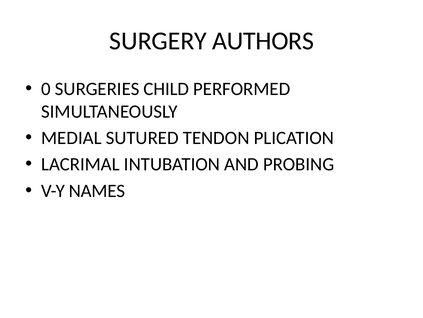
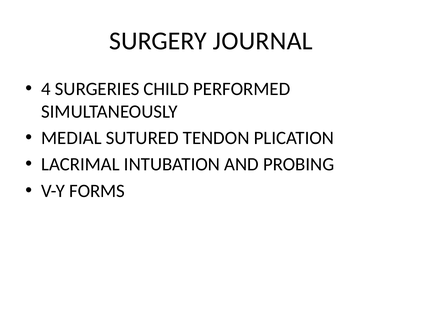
AUTHORS: AUTHORS -> JOURNAL (263, 41)
0: 0 -> 4 (46, 89)
NAMES: NAMES -> FORMS (97, 190)
